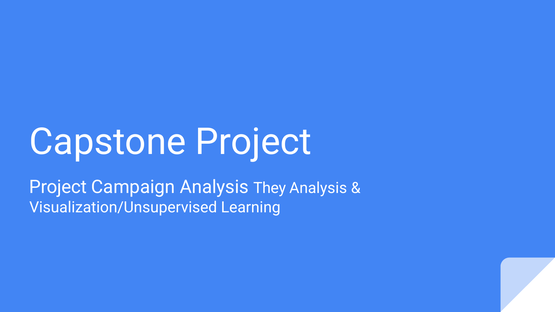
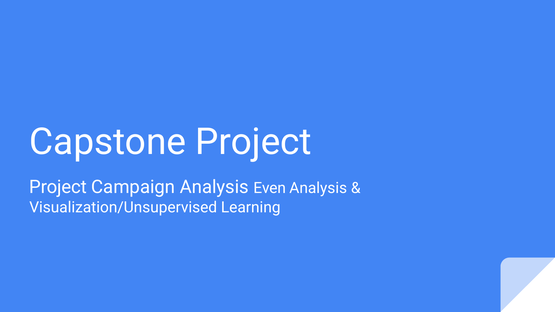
They: They -> Even (270, 188)
